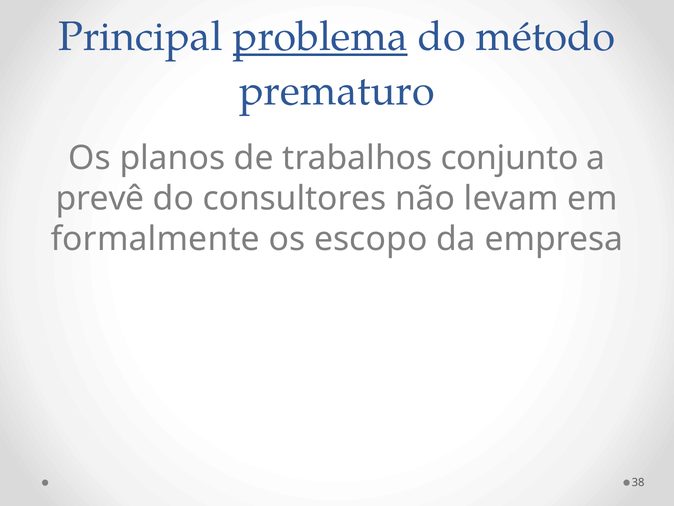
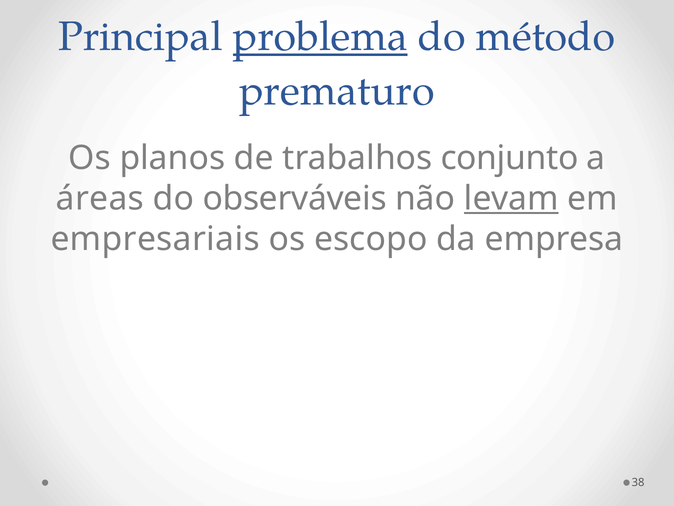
prevê: prevê -> áreas (100, 198)
consultores: consultores -> observáveis (295, 198)
levam underline: none -> present (511, 198)
formalmente: formalmente -> empresariais (155, 239)
